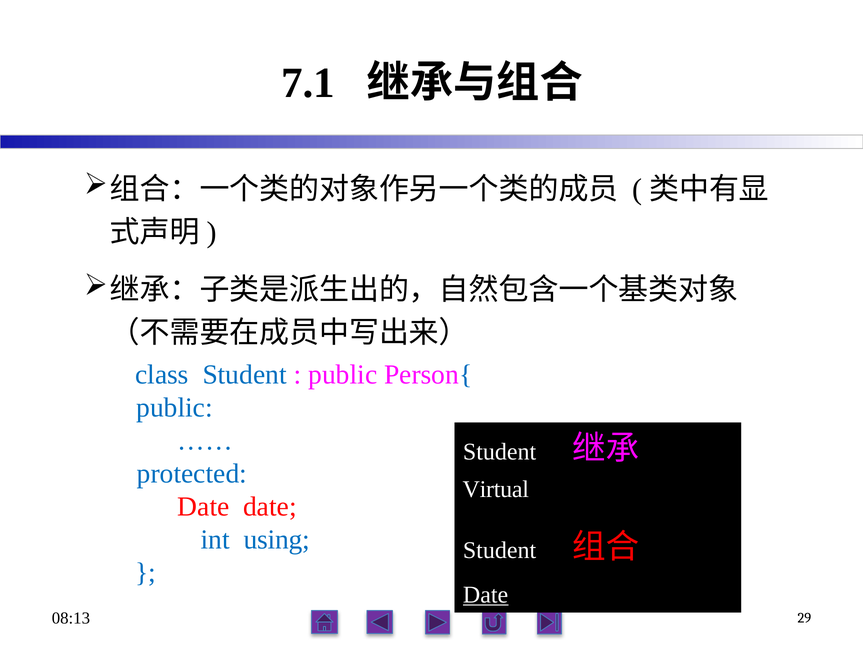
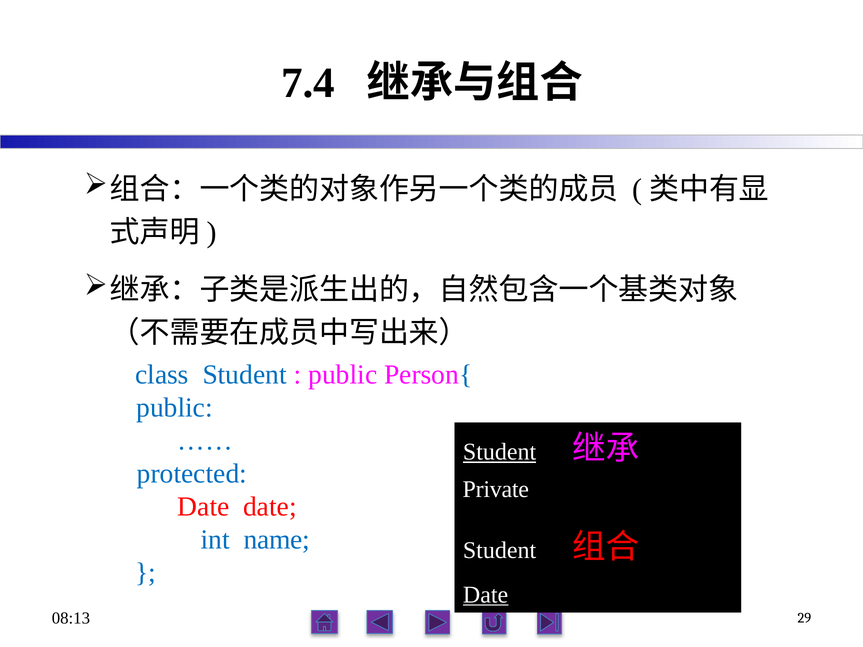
7.1: 7.1 -> 7.4 (308, 83)
Student underline: none -> present (500, 452)
Virtual: Virtual -> Private (496, 490)
using: using -> name (277, 540)
